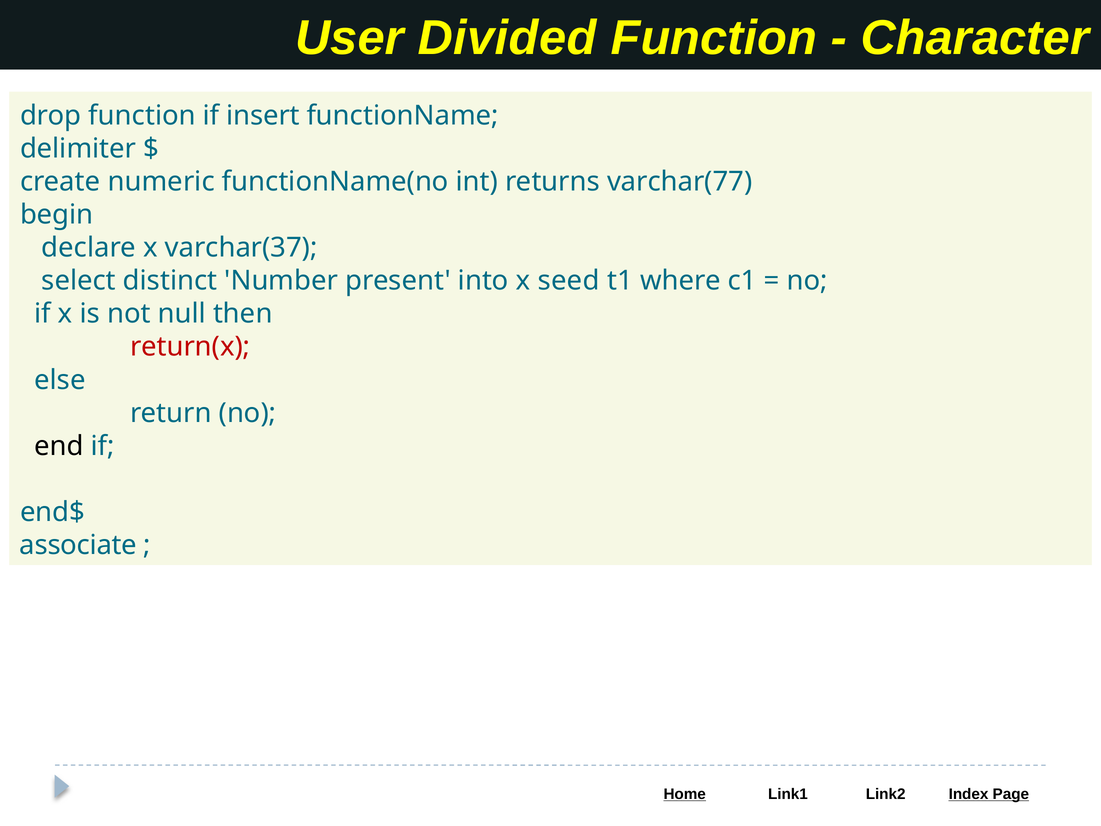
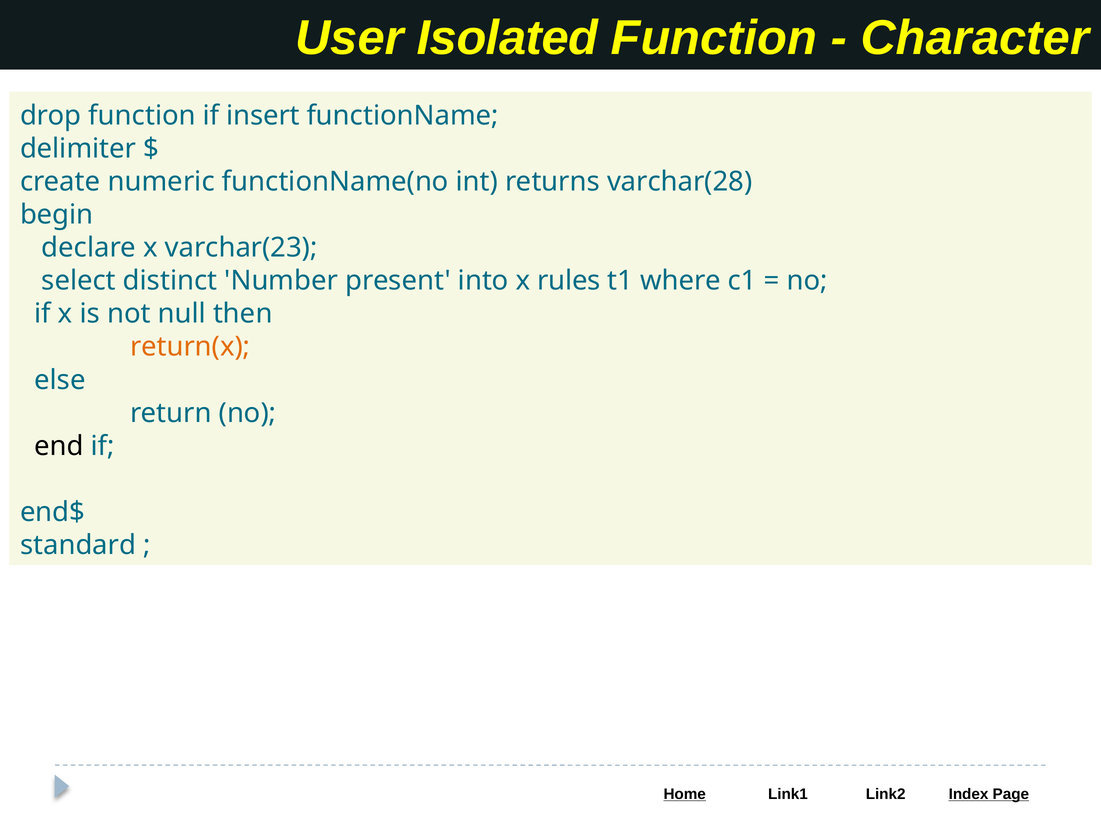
Divided: Divided -> Isolated (507, 38)
varchar(77: varchar(77 -> varchar(28 (680, 182)
varchar(37: varchar(37 -> varchar(23 (241, 248)
seed: seed -> rules (569, 281)
return(x colour: red -> orange (190, 347)
associate: associate -> standard (78, 545)
